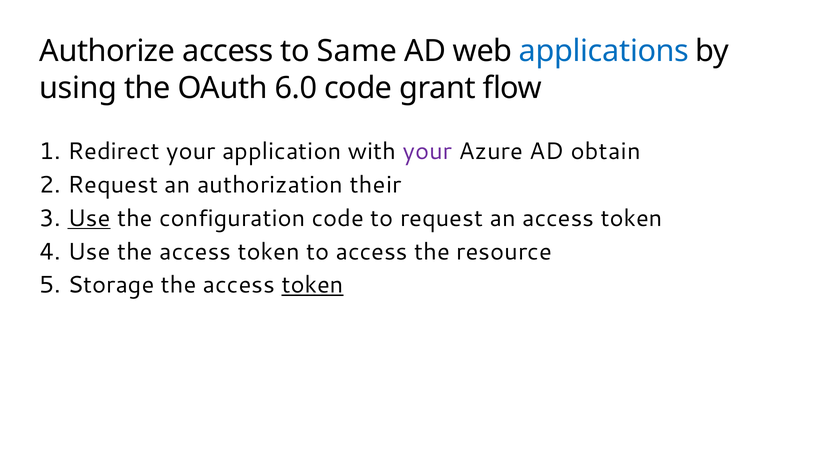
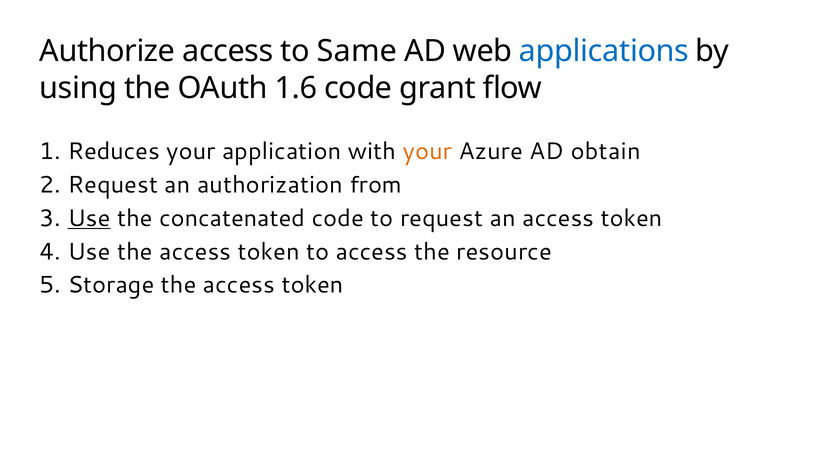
6.0: 6.0 -> 1.6 (296, 88)
Redirect: Redirect -> Reduces (114, 151)
your colour: purple -> orange (427, 151)
their: their -> from (376, 185)
configuration: configuration -> concatenated (232, 218)
token underline: present -> none (313, 285)
